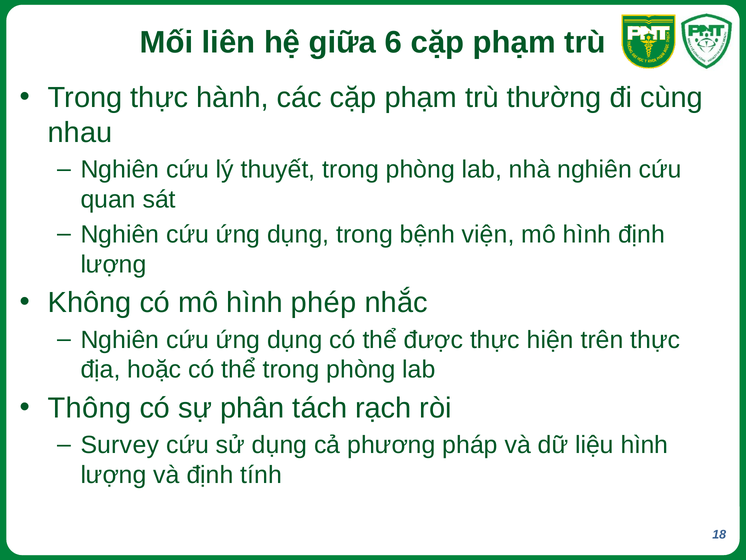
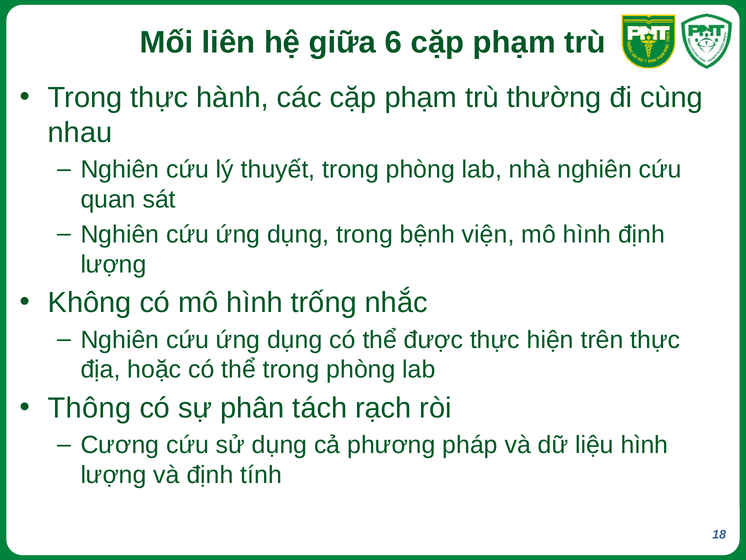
phép: phép -> trống (324, 303)
Survey: Survey -> Cương (120, 445)
